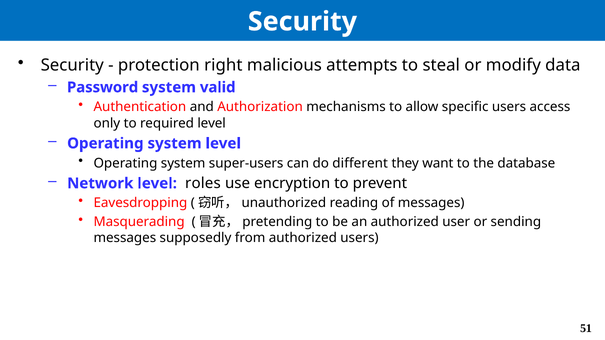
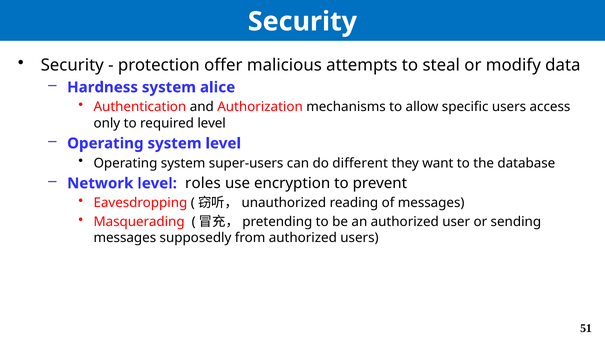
right: right -> offer (223, 65)
Password: Password -> Hardness (103, 87)
valid: valid -> alice (218, 87)
